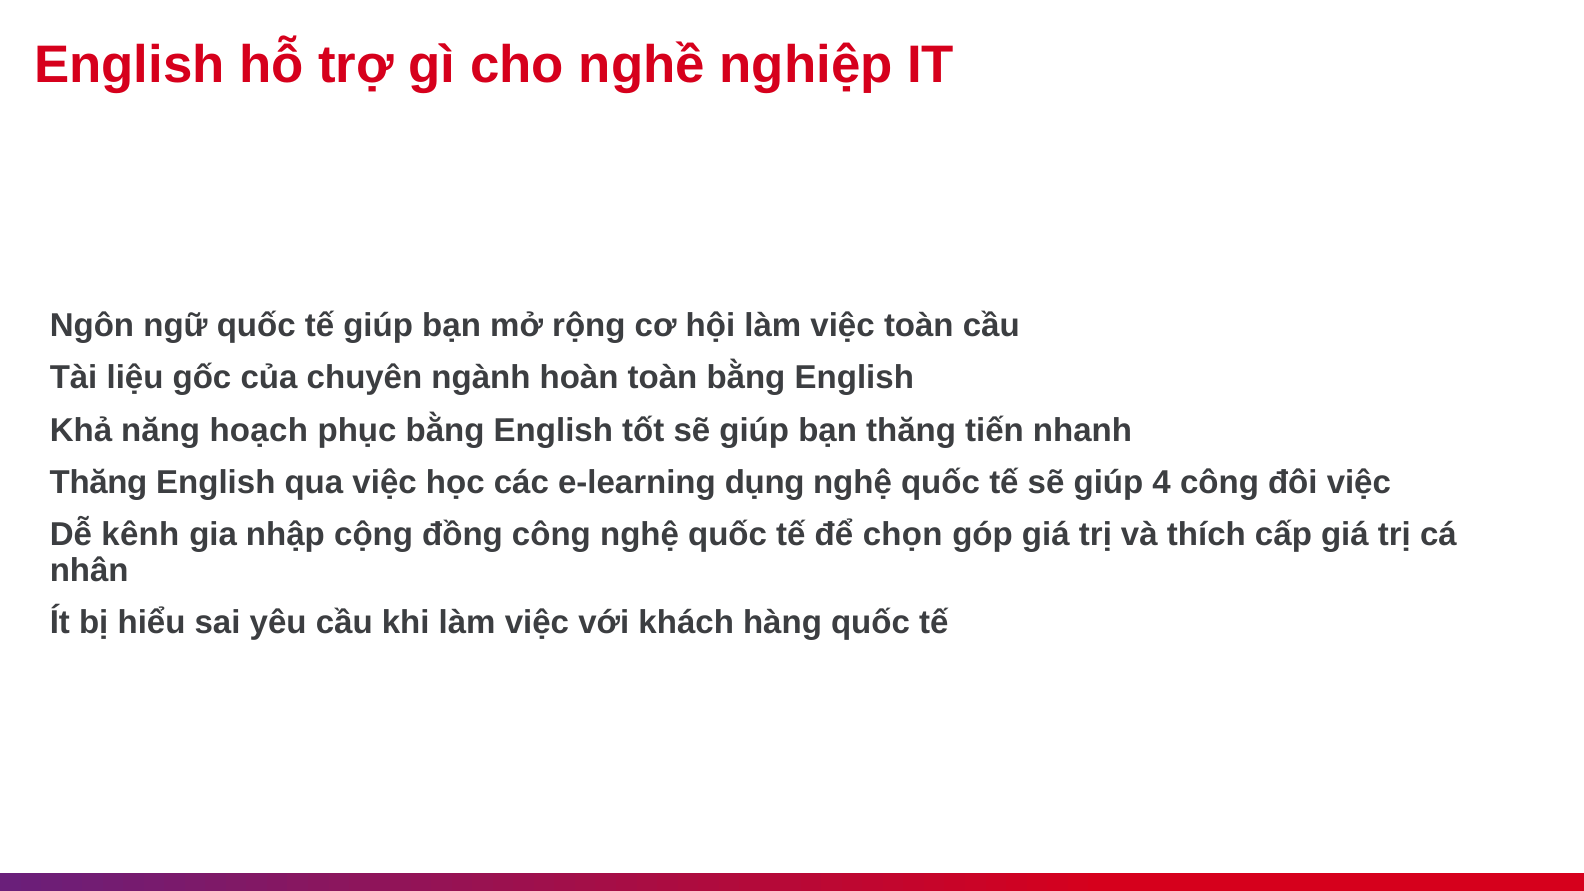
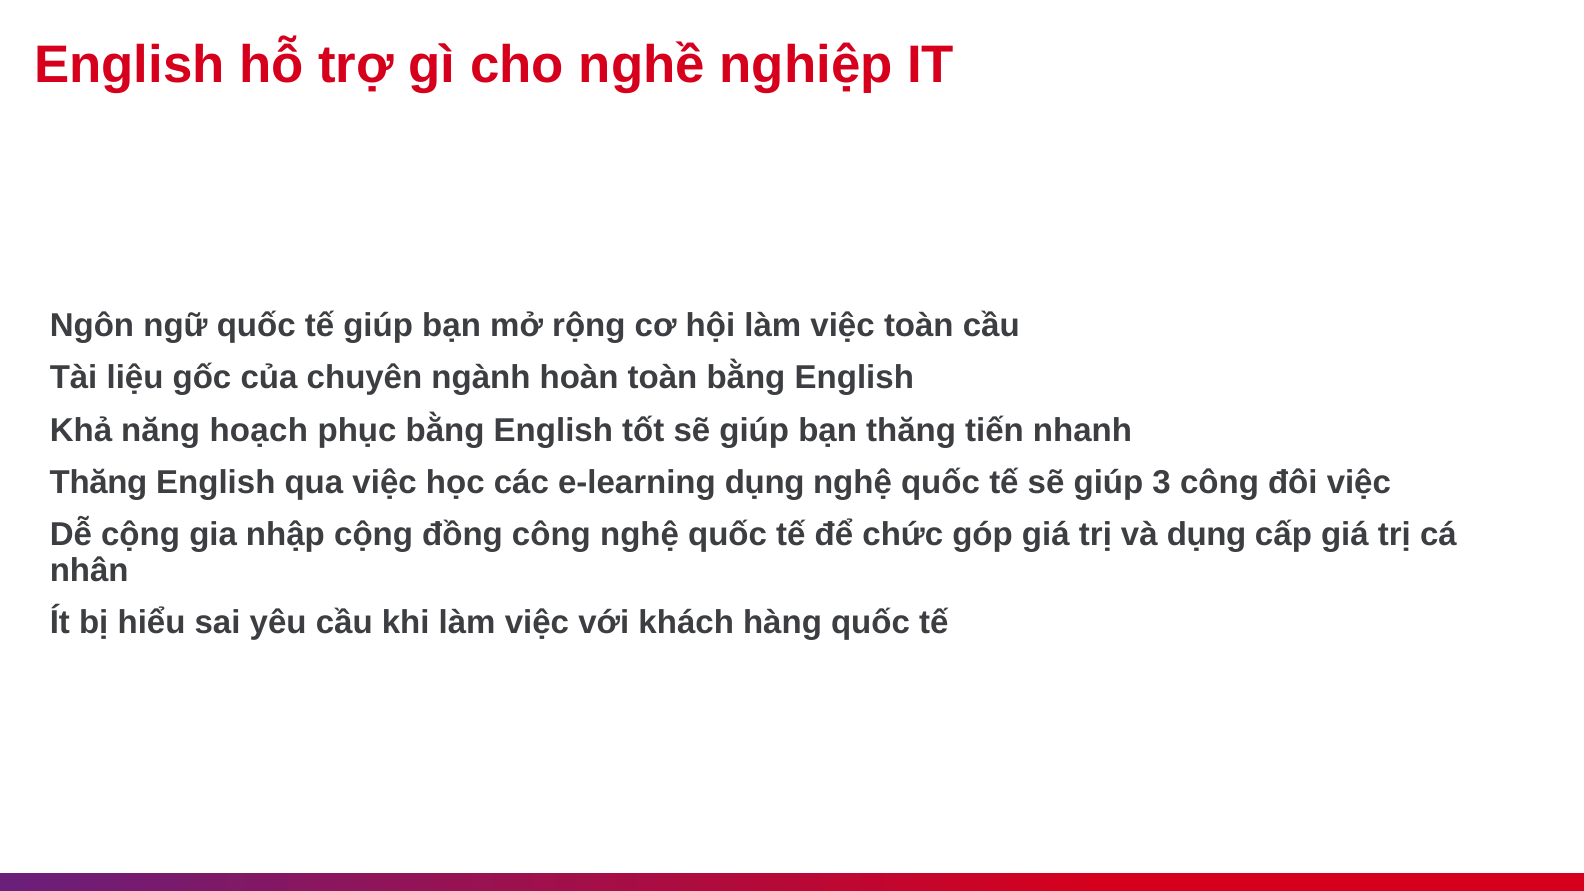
4: 4 -> 3 (1162, 482)
Dễ kênh: kênh -> cộng (140, 535)
chọn: chọn -> chức (903, 535)
và thích: thích -> dụng (1207, 535)
